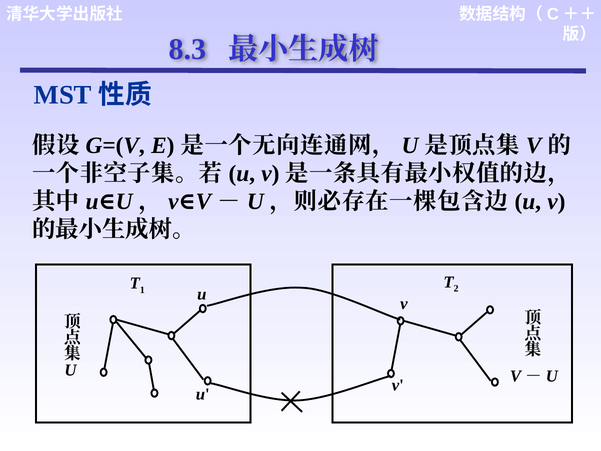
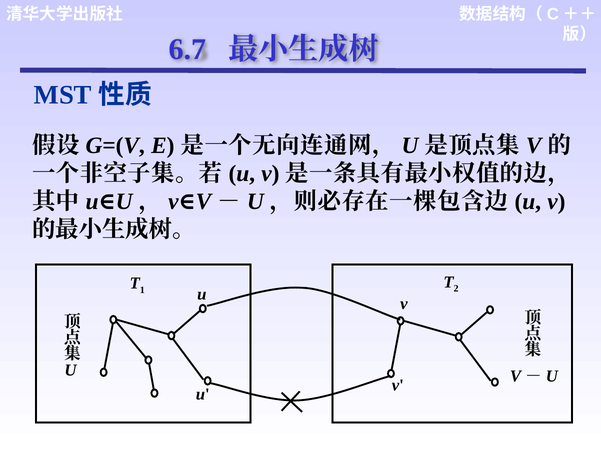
8.3: 8.3 -> 6.7 (187, 49)
